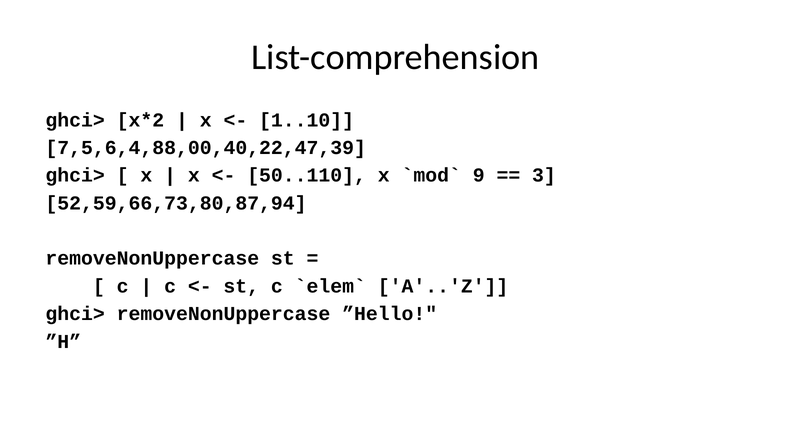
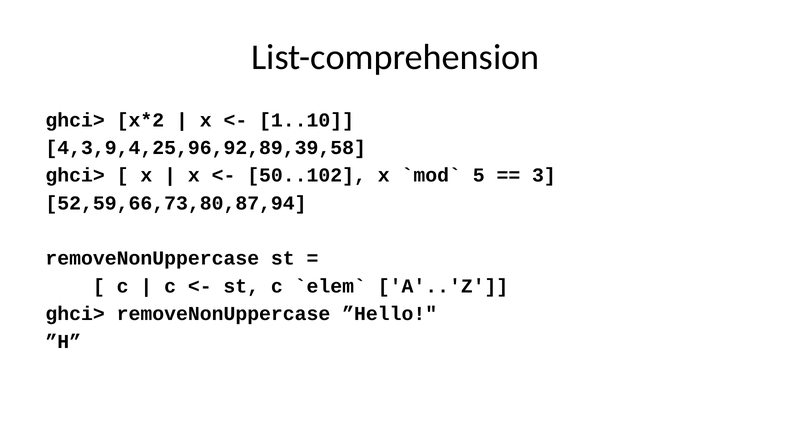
7,5,6,4,88,00,40,22,47,39: 7,5,6,4,88,00,40,22,47,39 -> 4,3,9,4,25,96,92,89,39,58 (206, 148)
50..110: 50..110 -> 50..102 (307, 175)
9: 9 -> 5 (479, 175)
